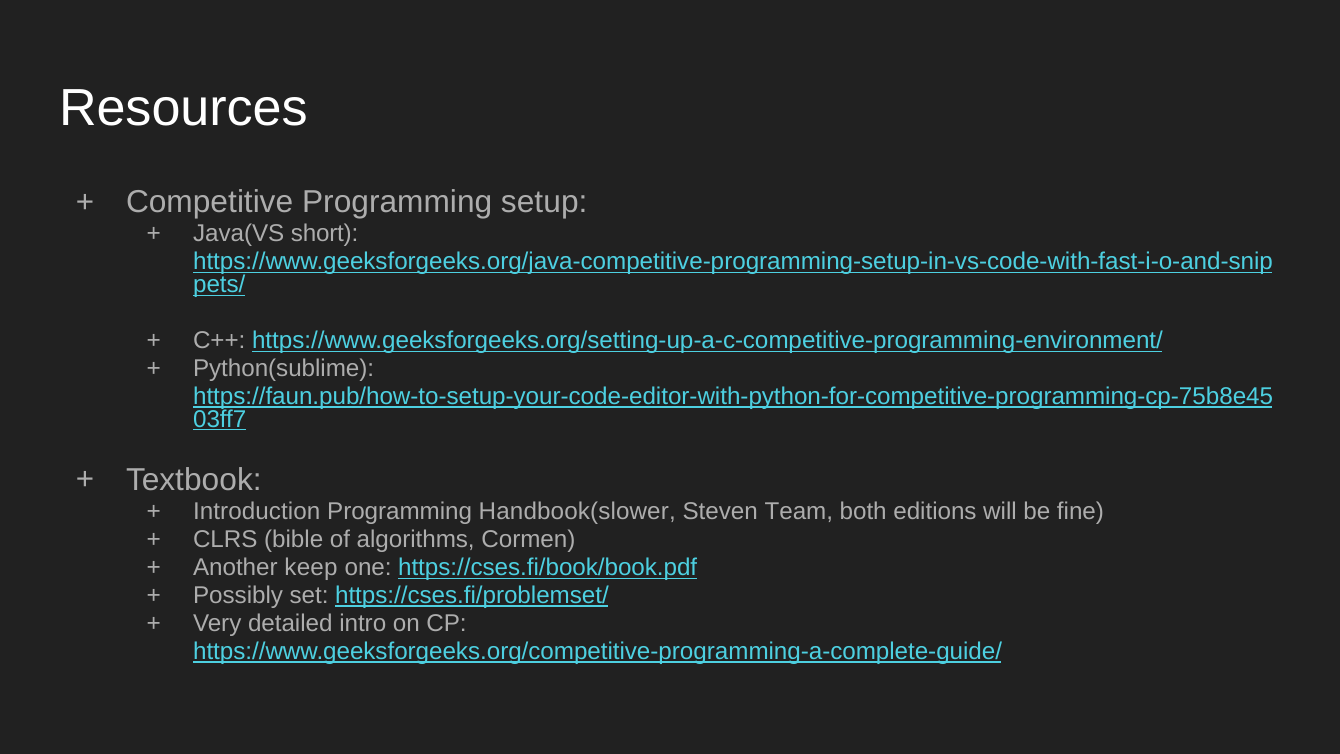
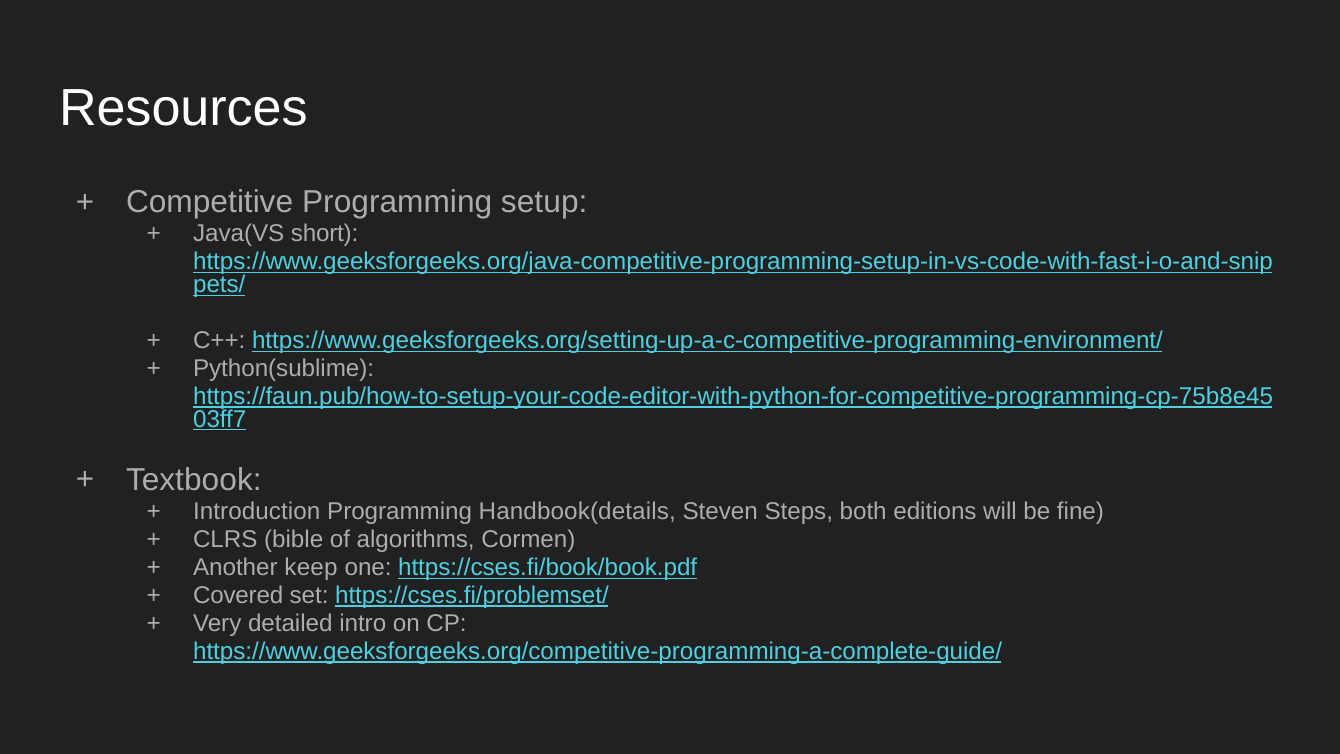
Handbook(slower: Handbook(slower -> Handbook(details (577, 511)
Team: Team -> Steps (799, 511)
Possibly: Possibly -> Covered (238, 595)
